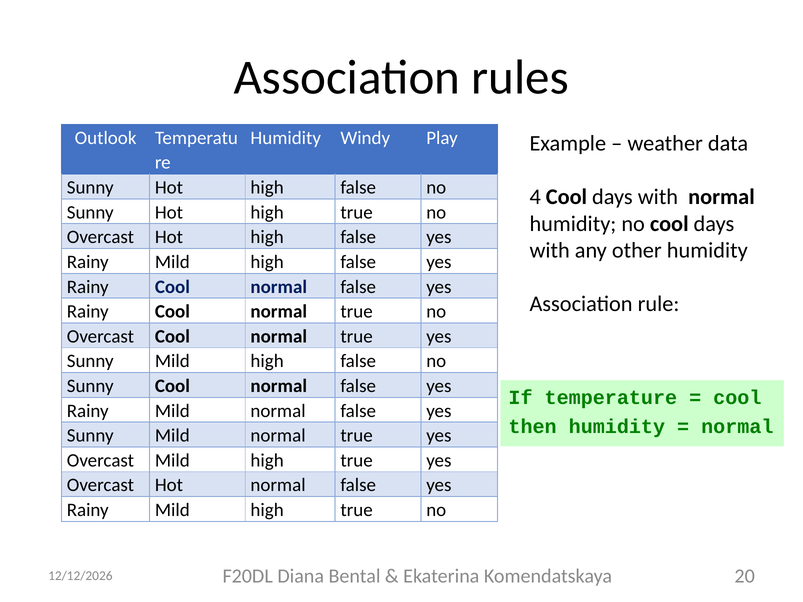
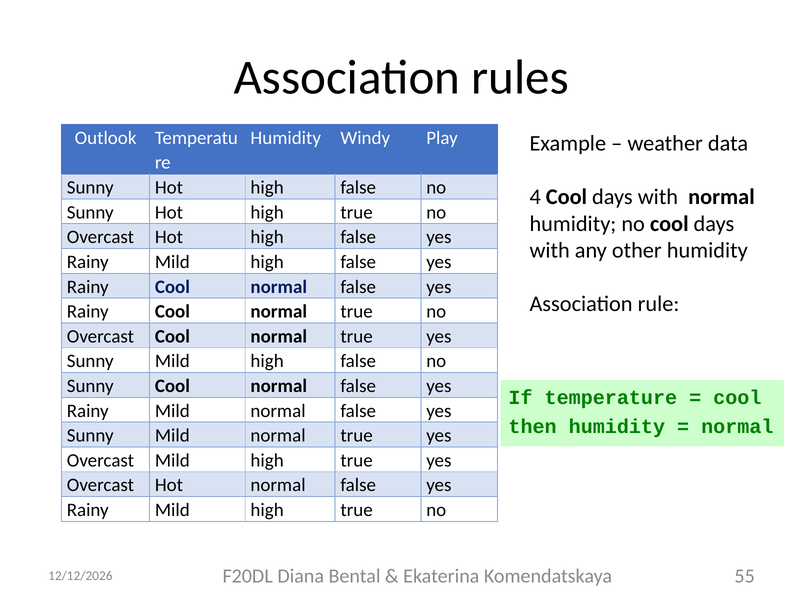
20: 20 -> 55 (745, 576)
